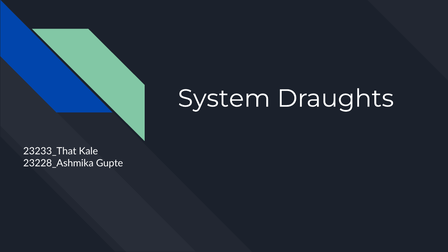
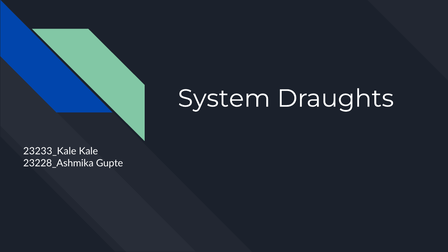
23233_That: 23233_That -> 23233_Kale (50, 151)
